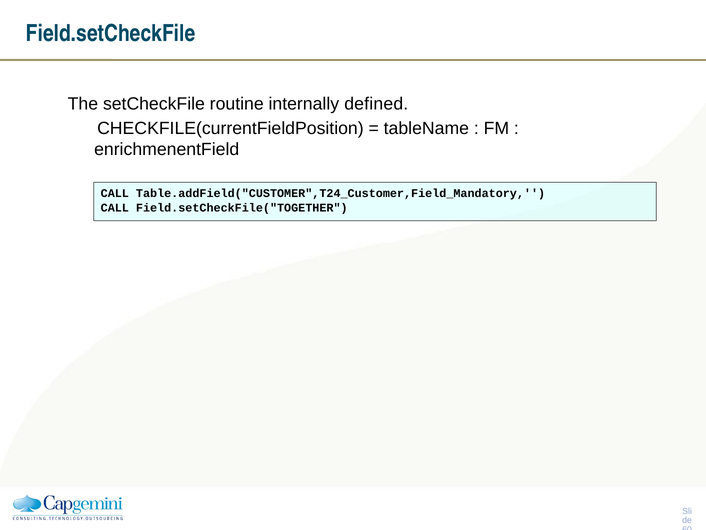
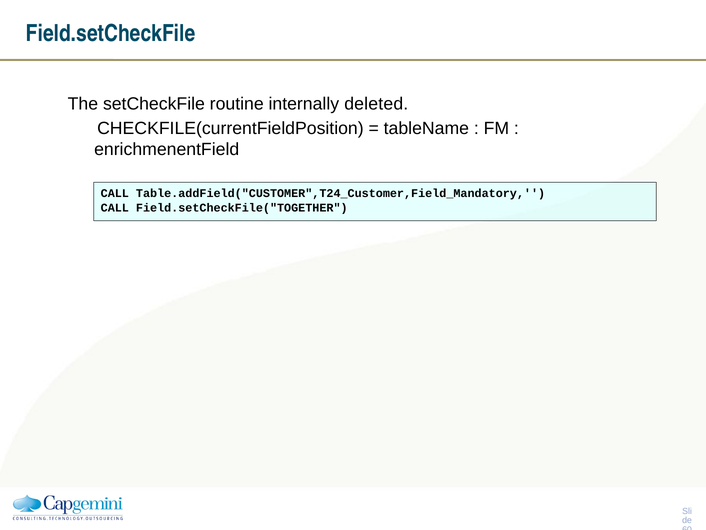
defined: defined -> deleted (376, 104)
